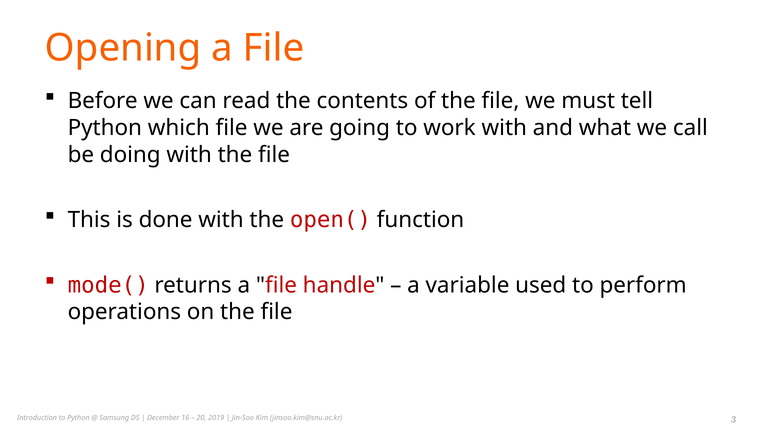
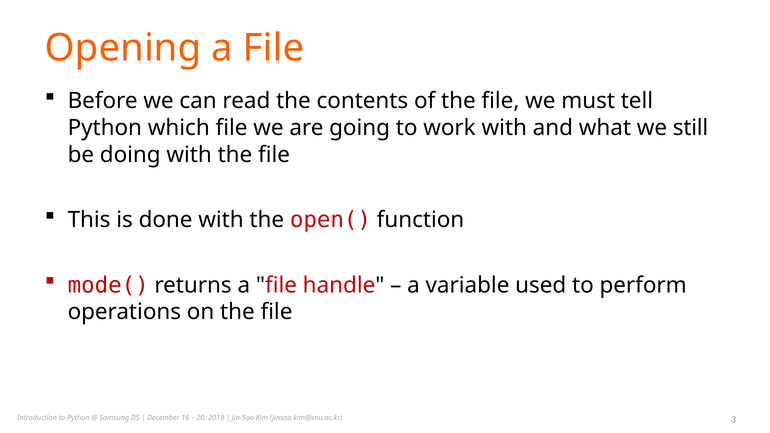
call: call -> still (691, 128)
